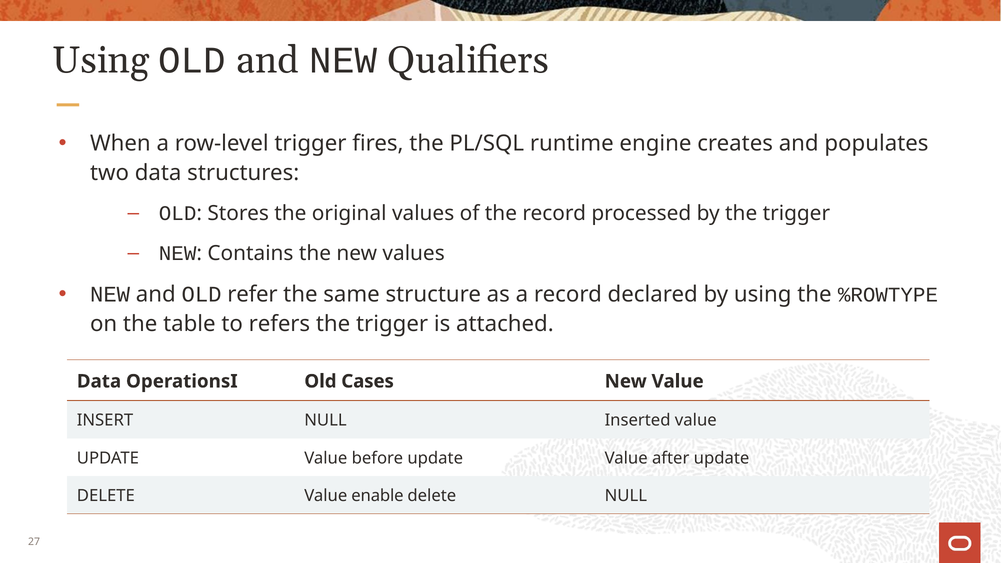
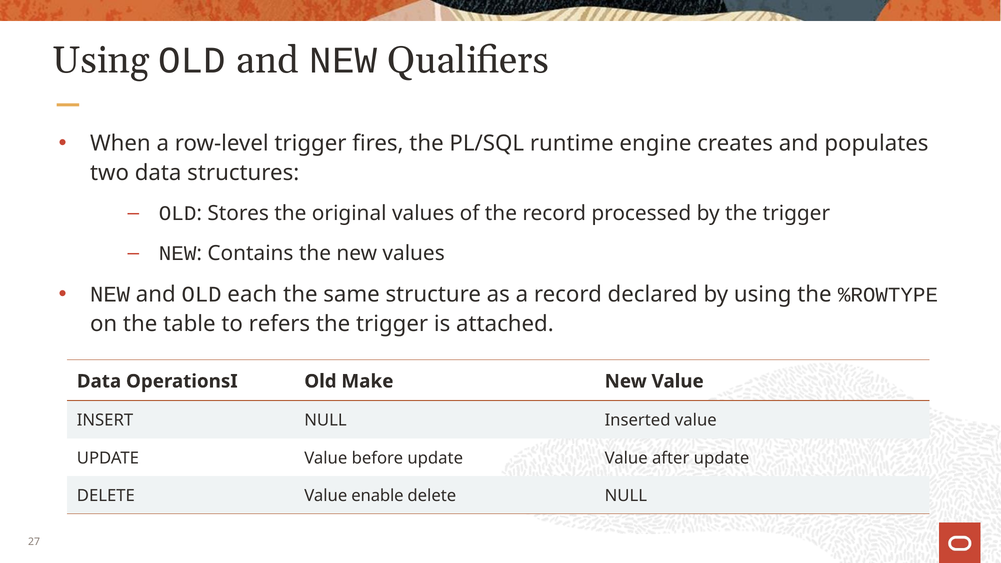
refer: refer -> each (252, 295)
Cases: Cases -> Make (367, 381)
